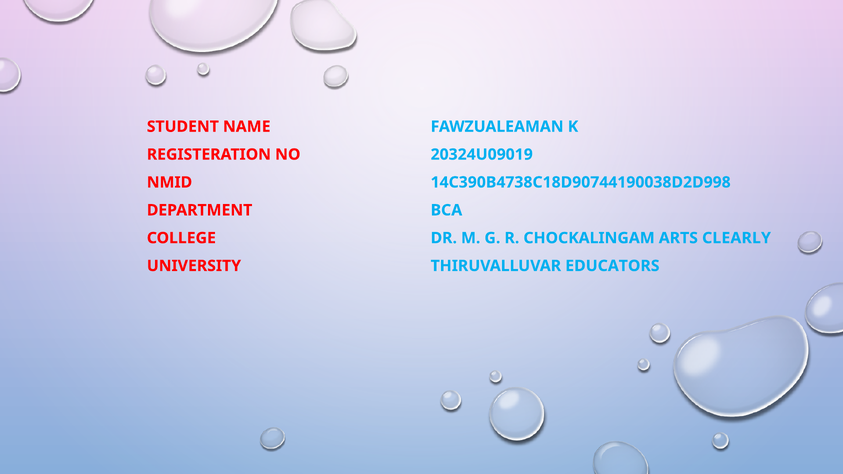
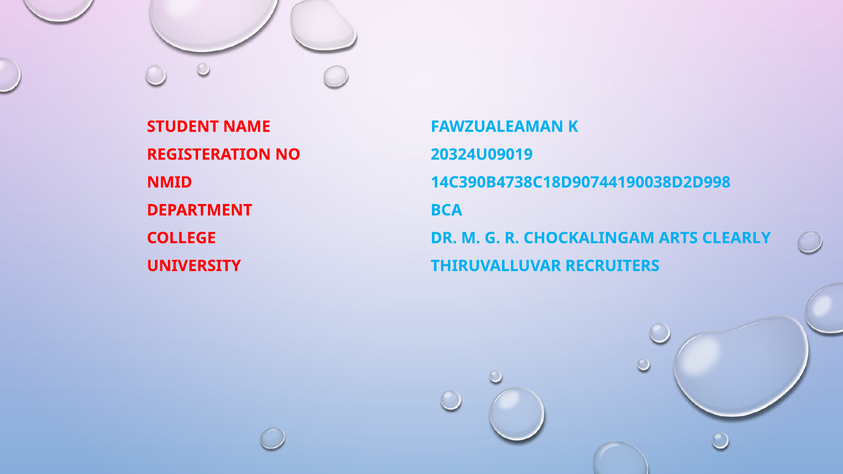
EDUCATORS: EDUCATORS -> RECRUITERS (612, 266)
